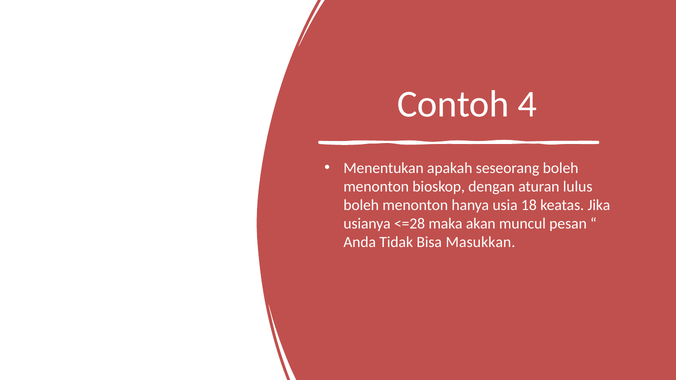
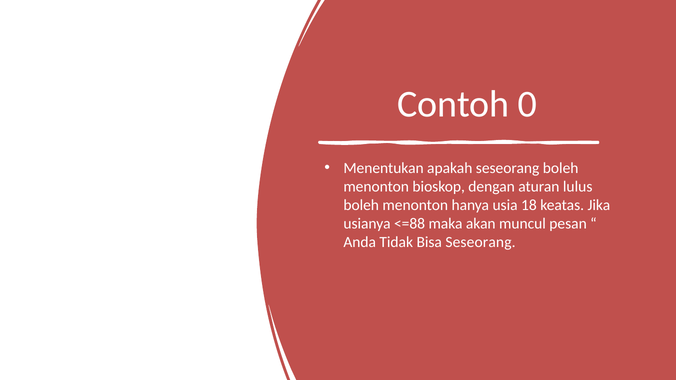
4: 4 -> 0 (528, 104)
<=28: <=28 -> <=88 (410, 224)
Bisa Masukkan: Masukkan -> Seseorang (480, 242)
